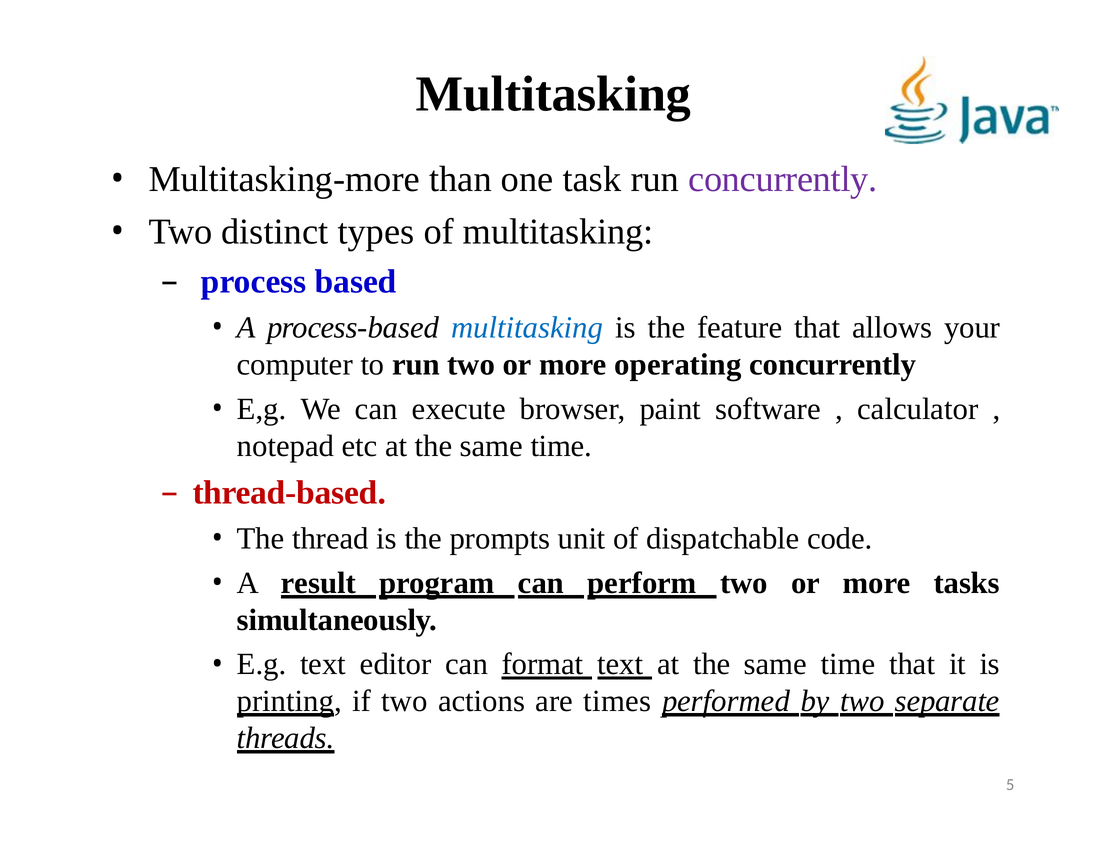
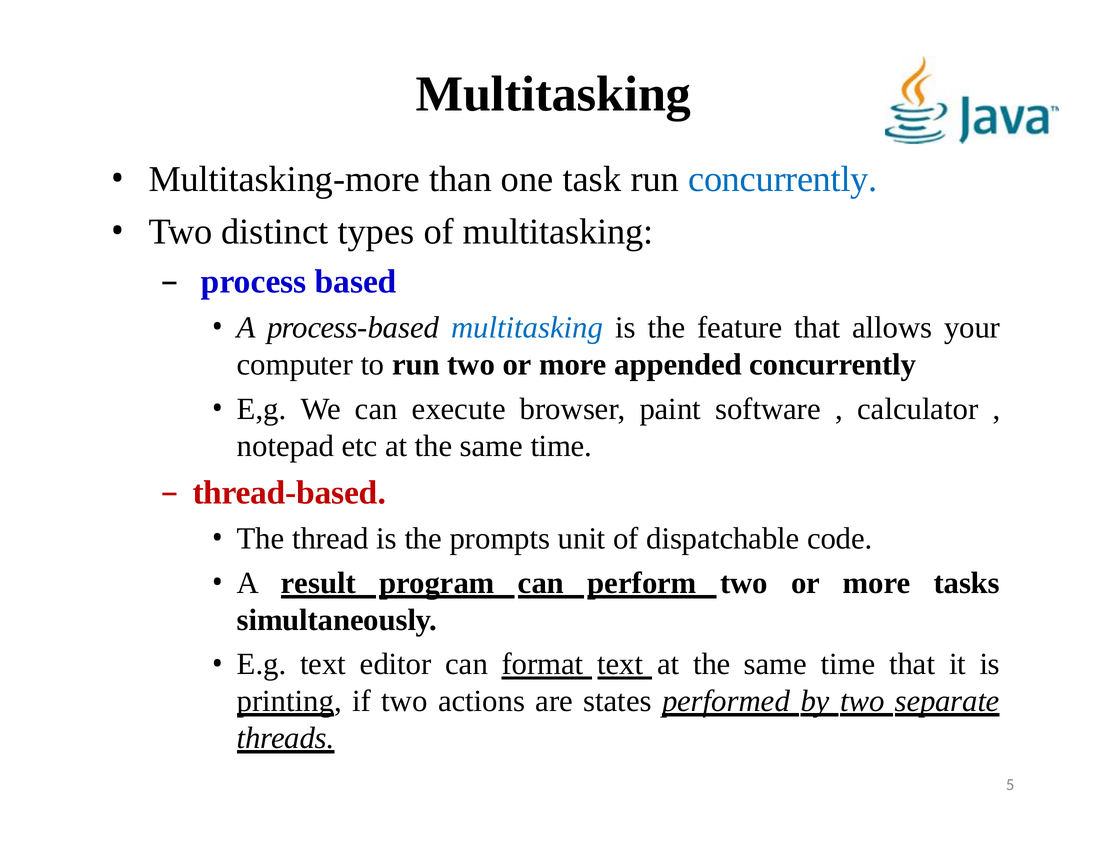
concurrently colour: purple -> blue (783, 179)
operating: operating -> appended (678, 365)
times: times -> states (618, 701)
